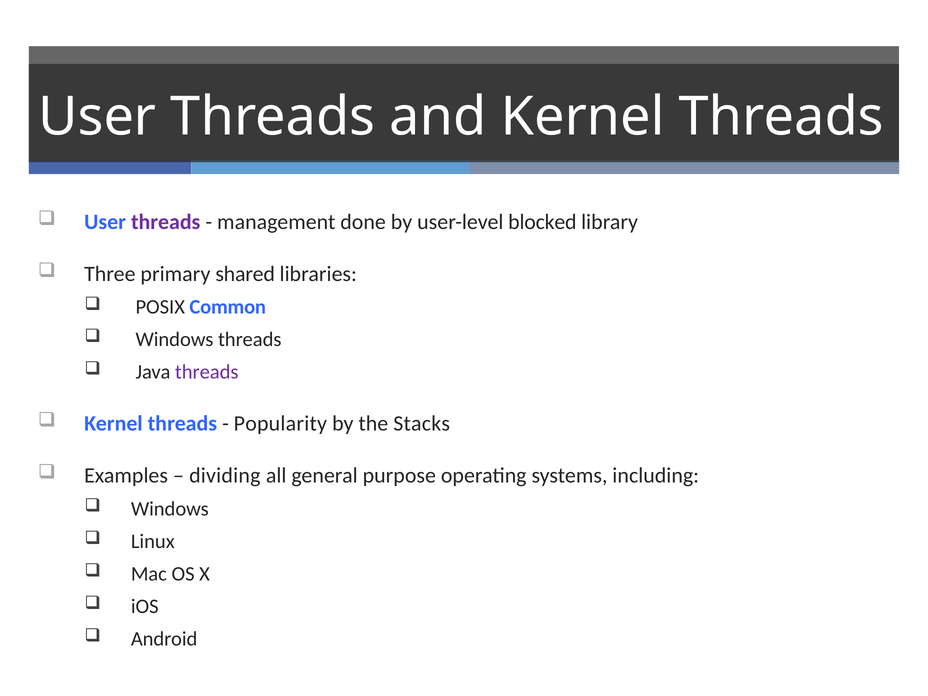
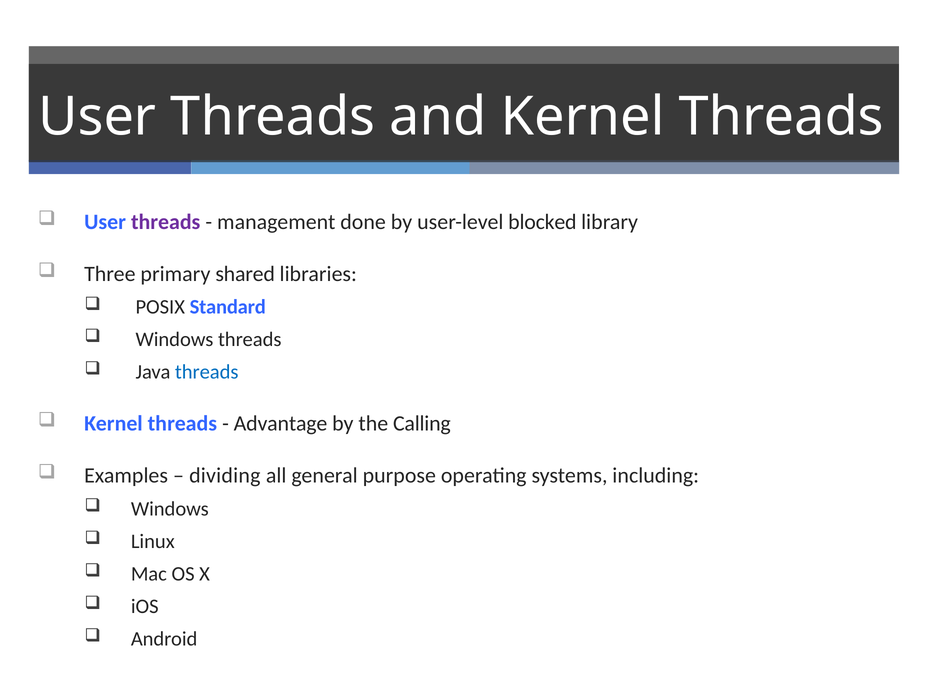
Common: Common -> Standard (228, 307)
threads colour: purple -> blue (207, 372)
Popularity: Popularity -> Advantage (281, 424)
Stacks: Stacks -> Calling (422, 424)
